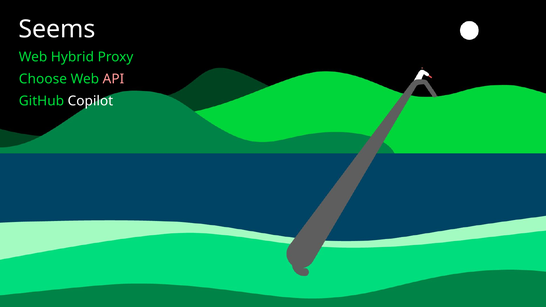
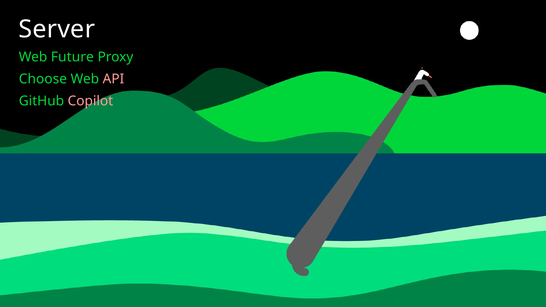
Seems: Seems -> Server (57, 29)
Hybrid: Hybrid -> Future (72, 57)
Copilot colour: white -> pink (90, 101)
